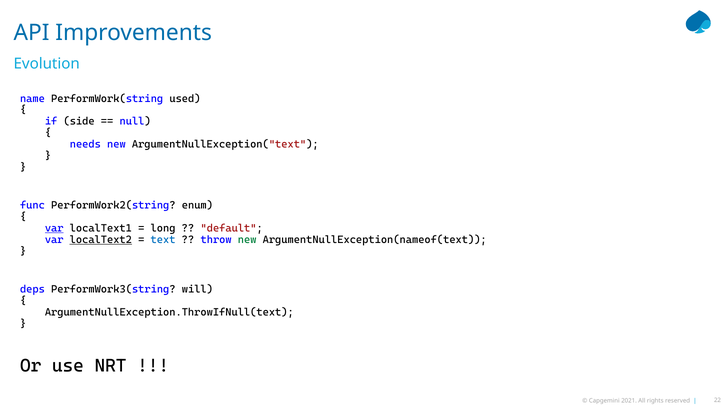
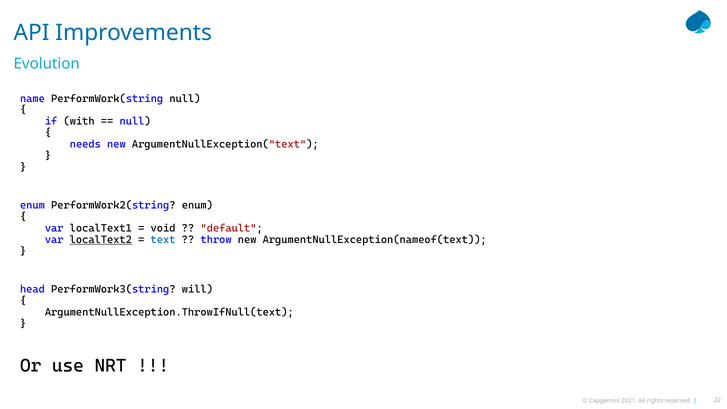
PerformWork(string used: used -> null (185, 98)
side: side -> with (79, 121)
func: func -> enum (32, 205)
var underline: present -> none (54, 228)
long: long -> void (163, 228)
new colour: green -> black (247, 240)
deps: deps -> head (32, 289)
